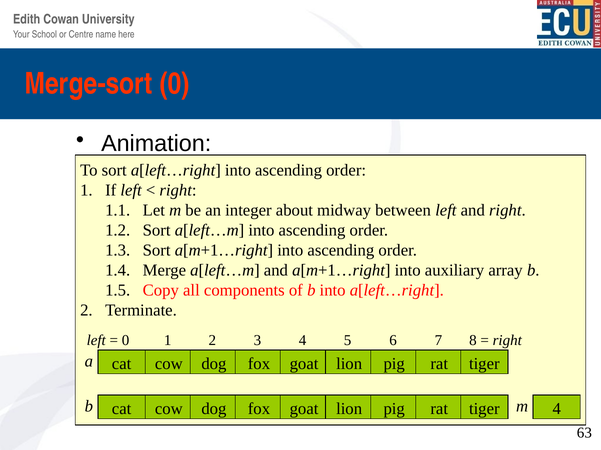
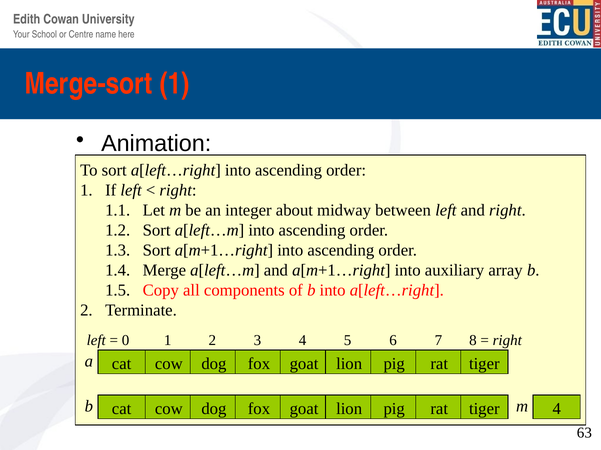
Merge-sort 0: 0 -> 1 (175, 84)
